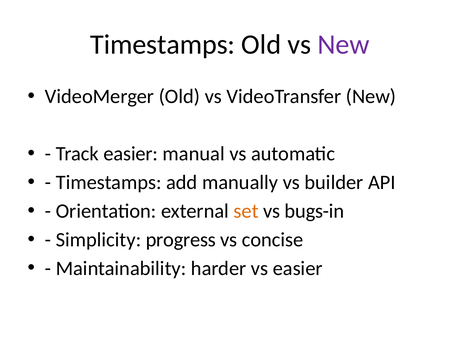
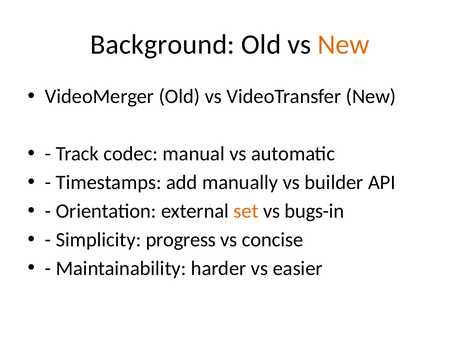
Timestamps: Timestamps -> Background (162, 45)
New colour: purple -> orange (343, 45)
Track easier: easier -> codec (131, 154)
